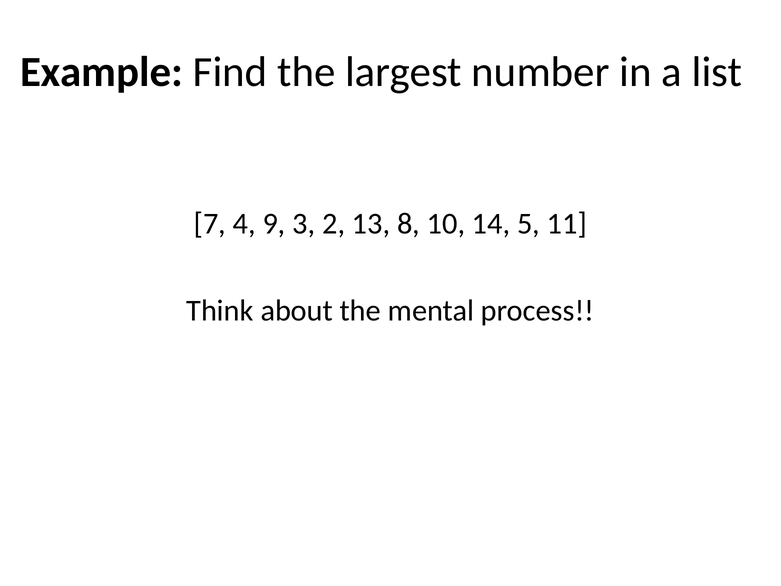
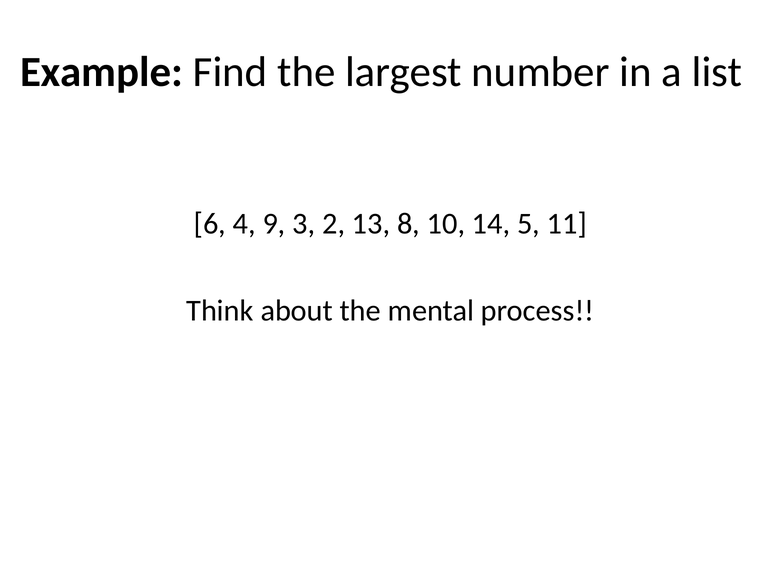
7: 7 -> 6 (210, 223)
